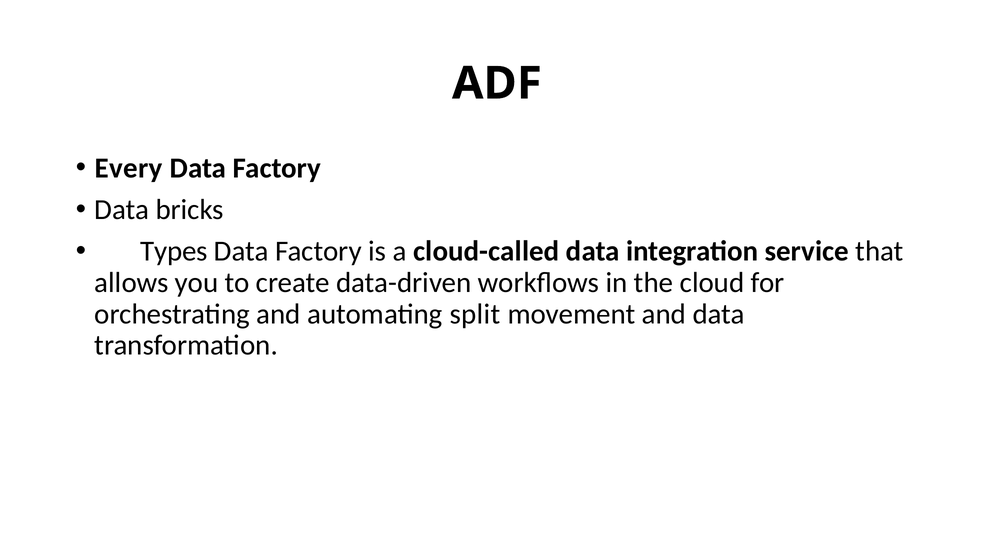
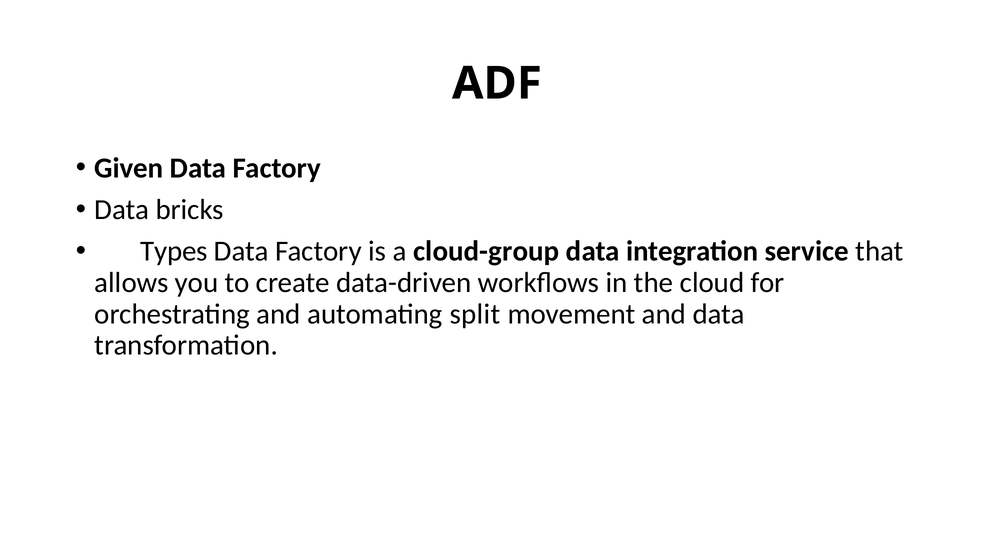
Every: Every -> Given (129, 168)
cloud-called: cloud-called -> cloud-group (486, 251)
